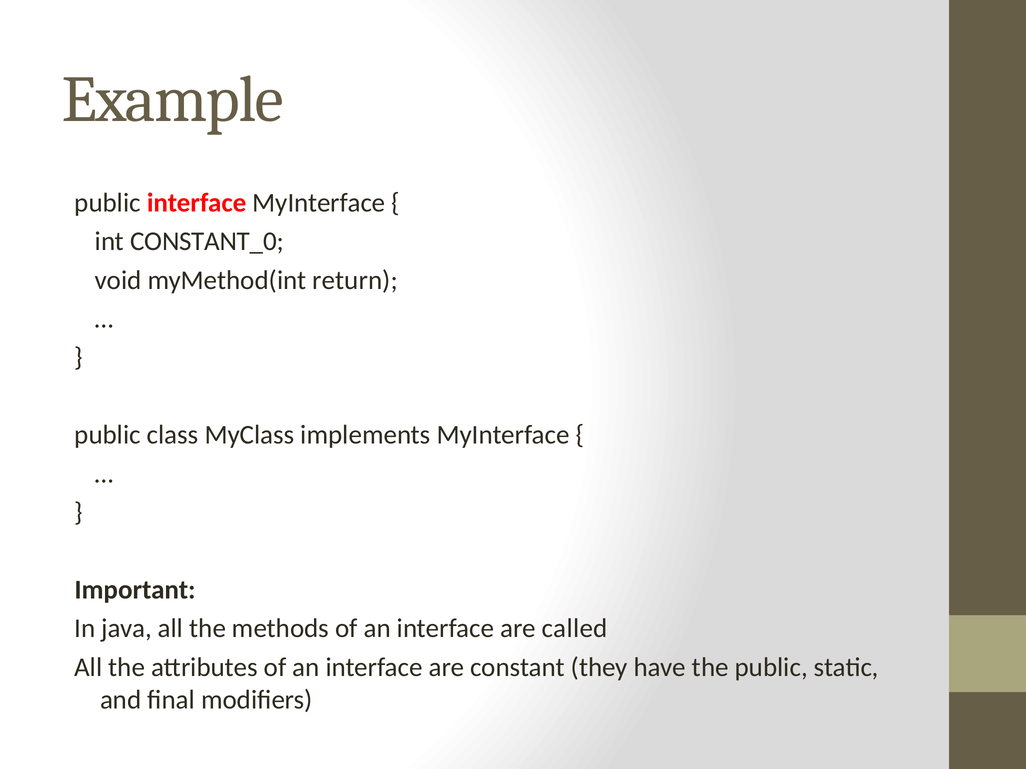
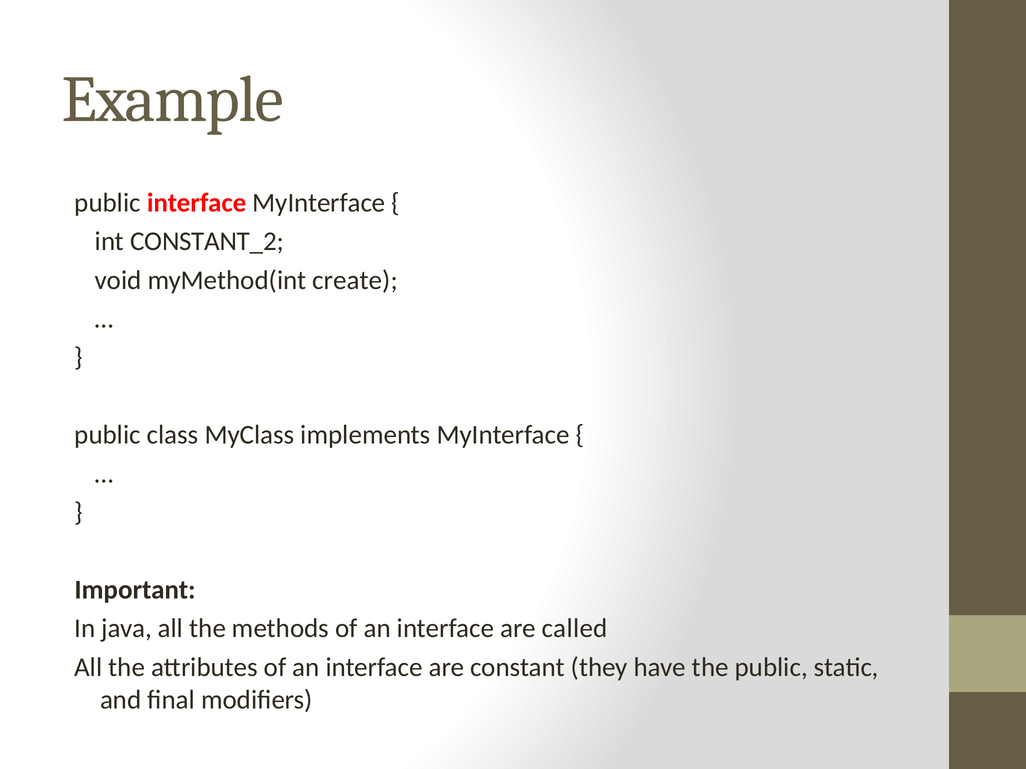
CONSTANT_0: CONSTANT_0 -> CONSTANT_2 (207, 242)
return: return -> create (355, 280)
